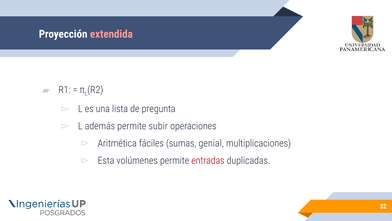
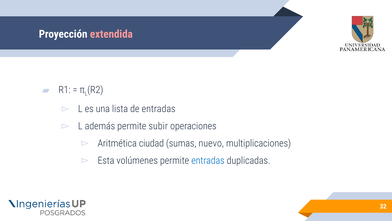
de pregunta: pregunta -> entradas (159, 109)
fáciles: fáciles -> ciudad (151, 143)
genial: genial -> nuevo (211, 143)
entradas colour: red -> blue (208, 160)
